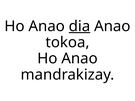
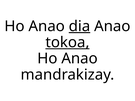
tokoa underline: none -> present (67, 42)
